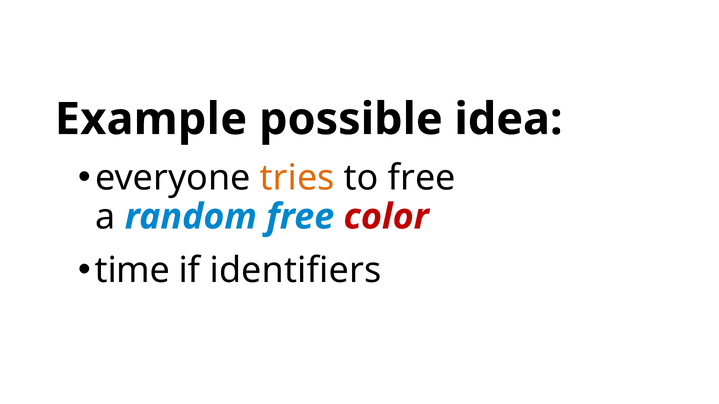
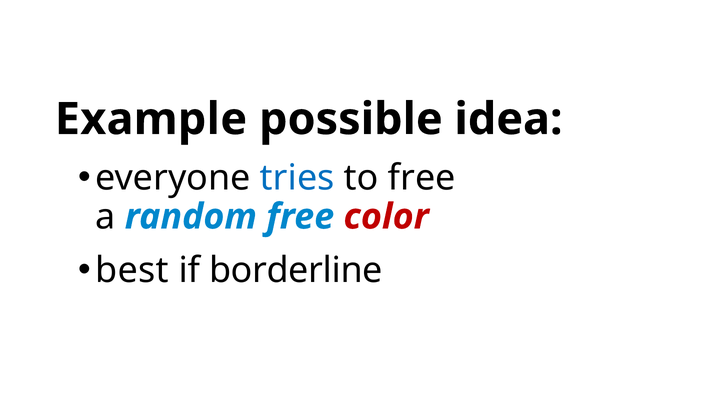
tries colour: orange -> blue (297, 178)
time: time -> best (132, 271)
identifiers: identifiers -> borderline (296, 271)
